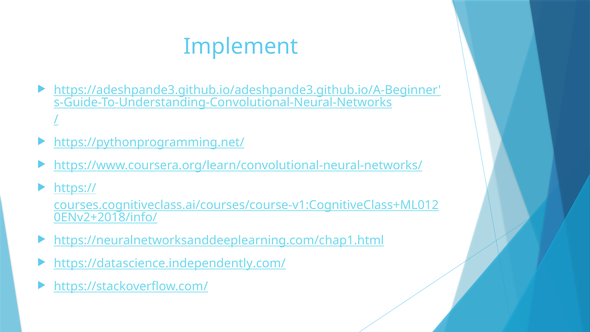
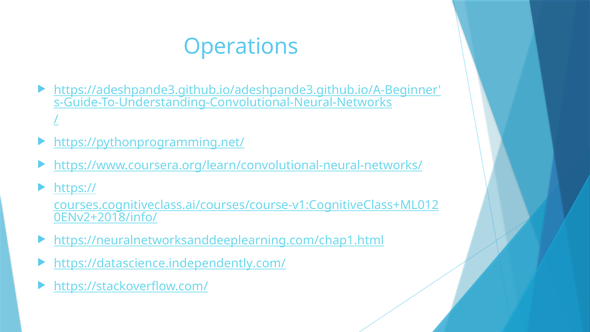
Implement: Implement -> Operations (241, 47)
